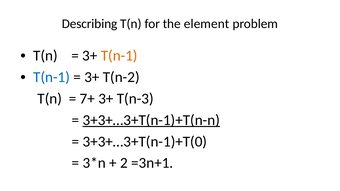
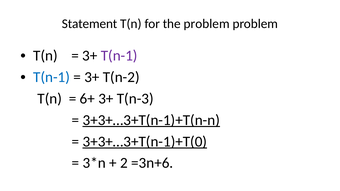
Describing: Describing -> Statement (90, 24)
the element: element -> problem (207, 24)
T(n-1 colour: orange -> purple (119, 56)
7+: 7+ -> 6+ (87, 99)
3+3+…3+T(n-1)+T(0 underline: none -> present (145, 142)
=3n+1: =3n+1 -> =3n+6 (152, 163)
